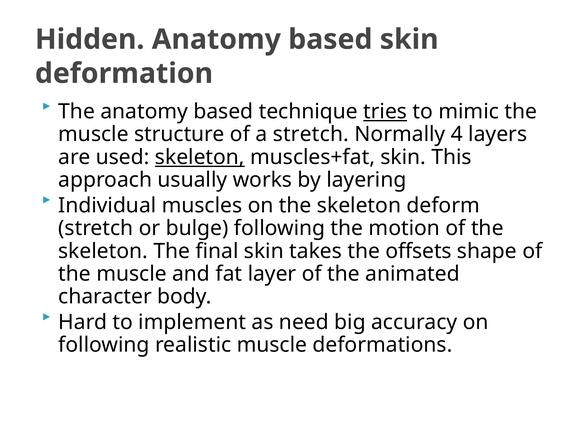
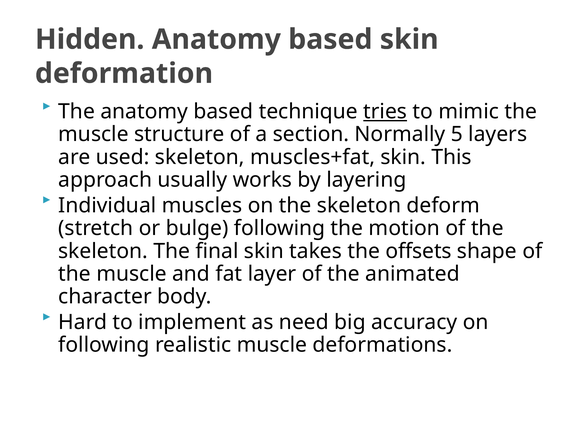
a stretch: stretch -> section (311, 134)
4: 4 -> 5 (457, 134)
skeleton underline: present -> none (200, 157)
